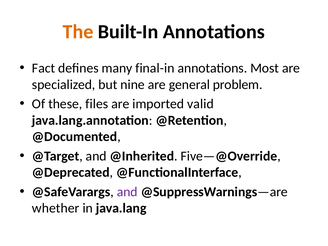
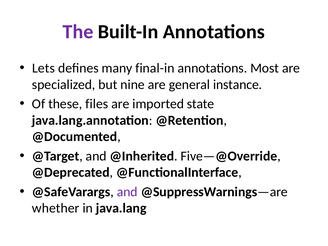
The colour: orange -> purple (78, 32)
Fact: Fact -> Lets (44, 68)
problem: problem -> instance (238, 85)
valid: valid -> state (201, 104)
